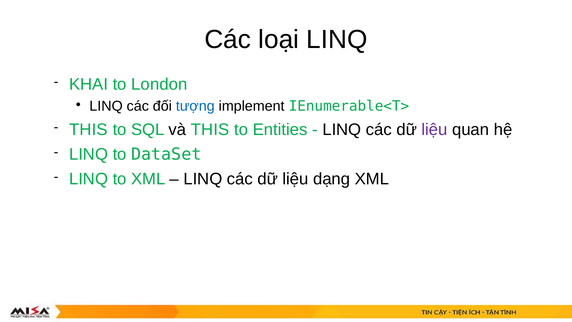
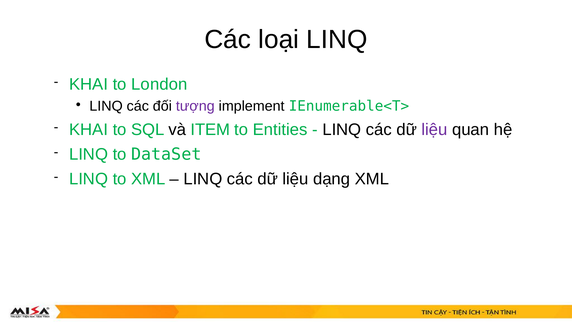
tượng colour: blue -> purple (195, 106)
THIS: THIS -> KHAI (89, 129)
và THIS: THIS -> ITEM (210, 129)
